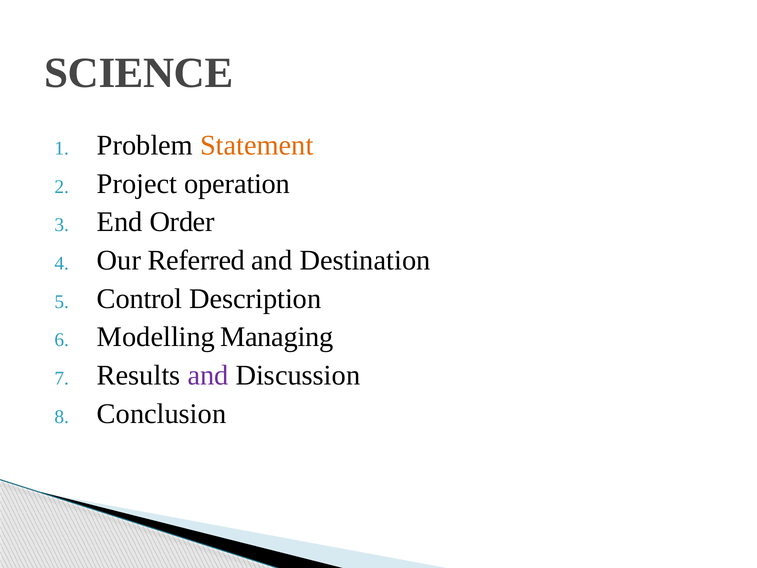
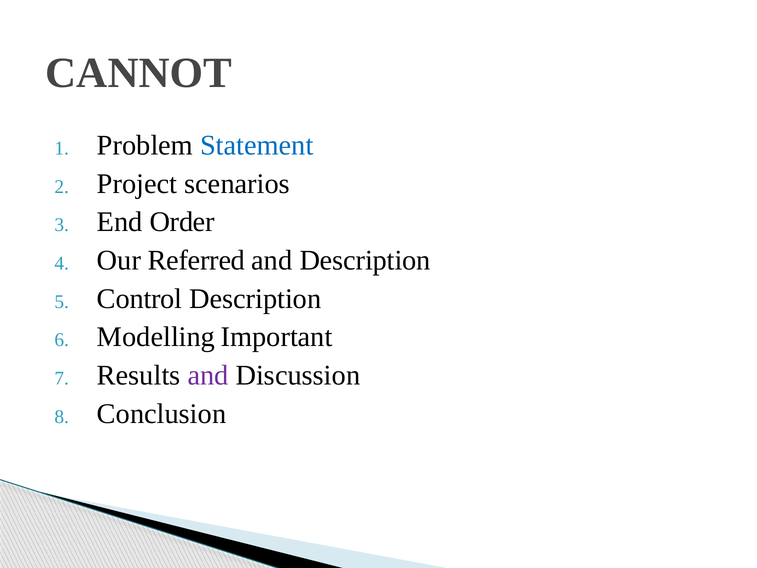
SCIENCE: SCIENCE -> CANNOT (139, 73)
Statement colour: orange -> blue (257, 145)
operation: operation -> scenarios (237, 184)
and Destination: Destination -> Description (365, 260)
Managing: Managing -> Important (277, 337)
